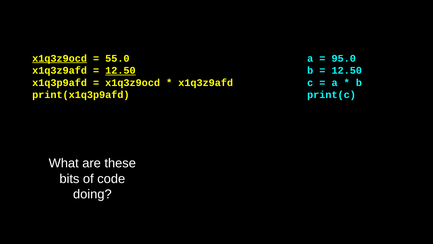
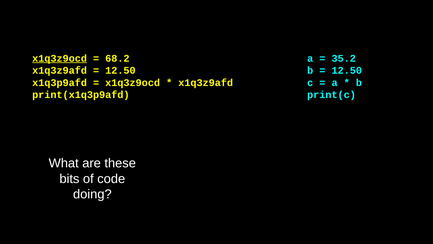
55.0: 55.0 -> 68.2 (117, 58)
95.0: 95.0 -> 35.2 (344, 58)
12.50 underline: present -> none (120, 70)
